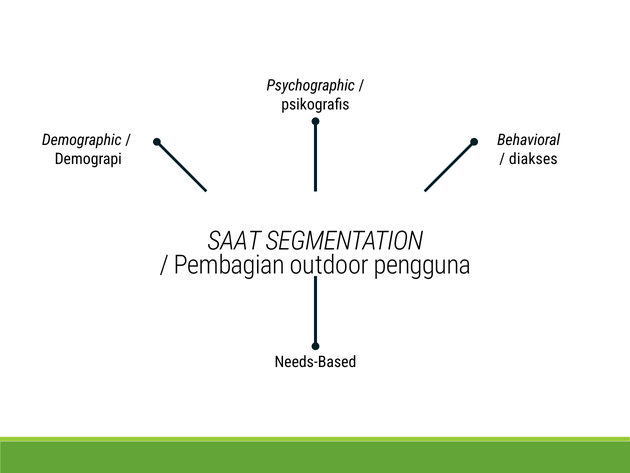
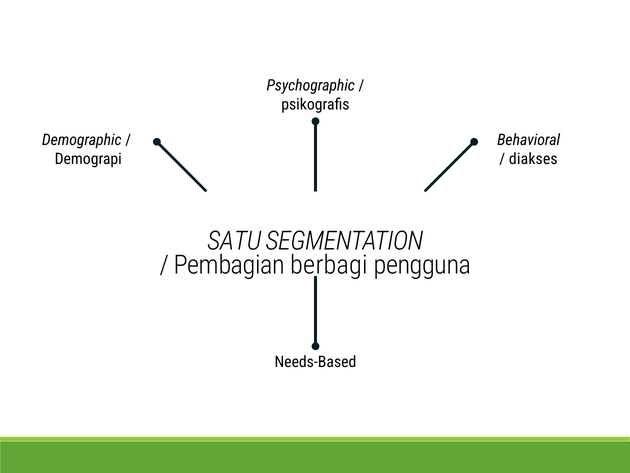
SAAT: SAAT -> SATU (234, 241)
outdoor: outdoor -> berbagi (329, 265)
